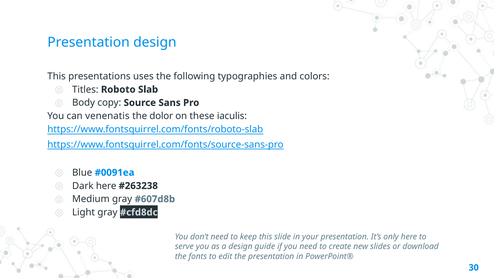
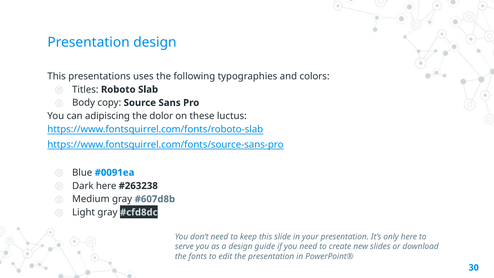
venenatis: venenatis -> adipiscing (107, 116)
iaculis: iaculis -> luctus (232, 116)
